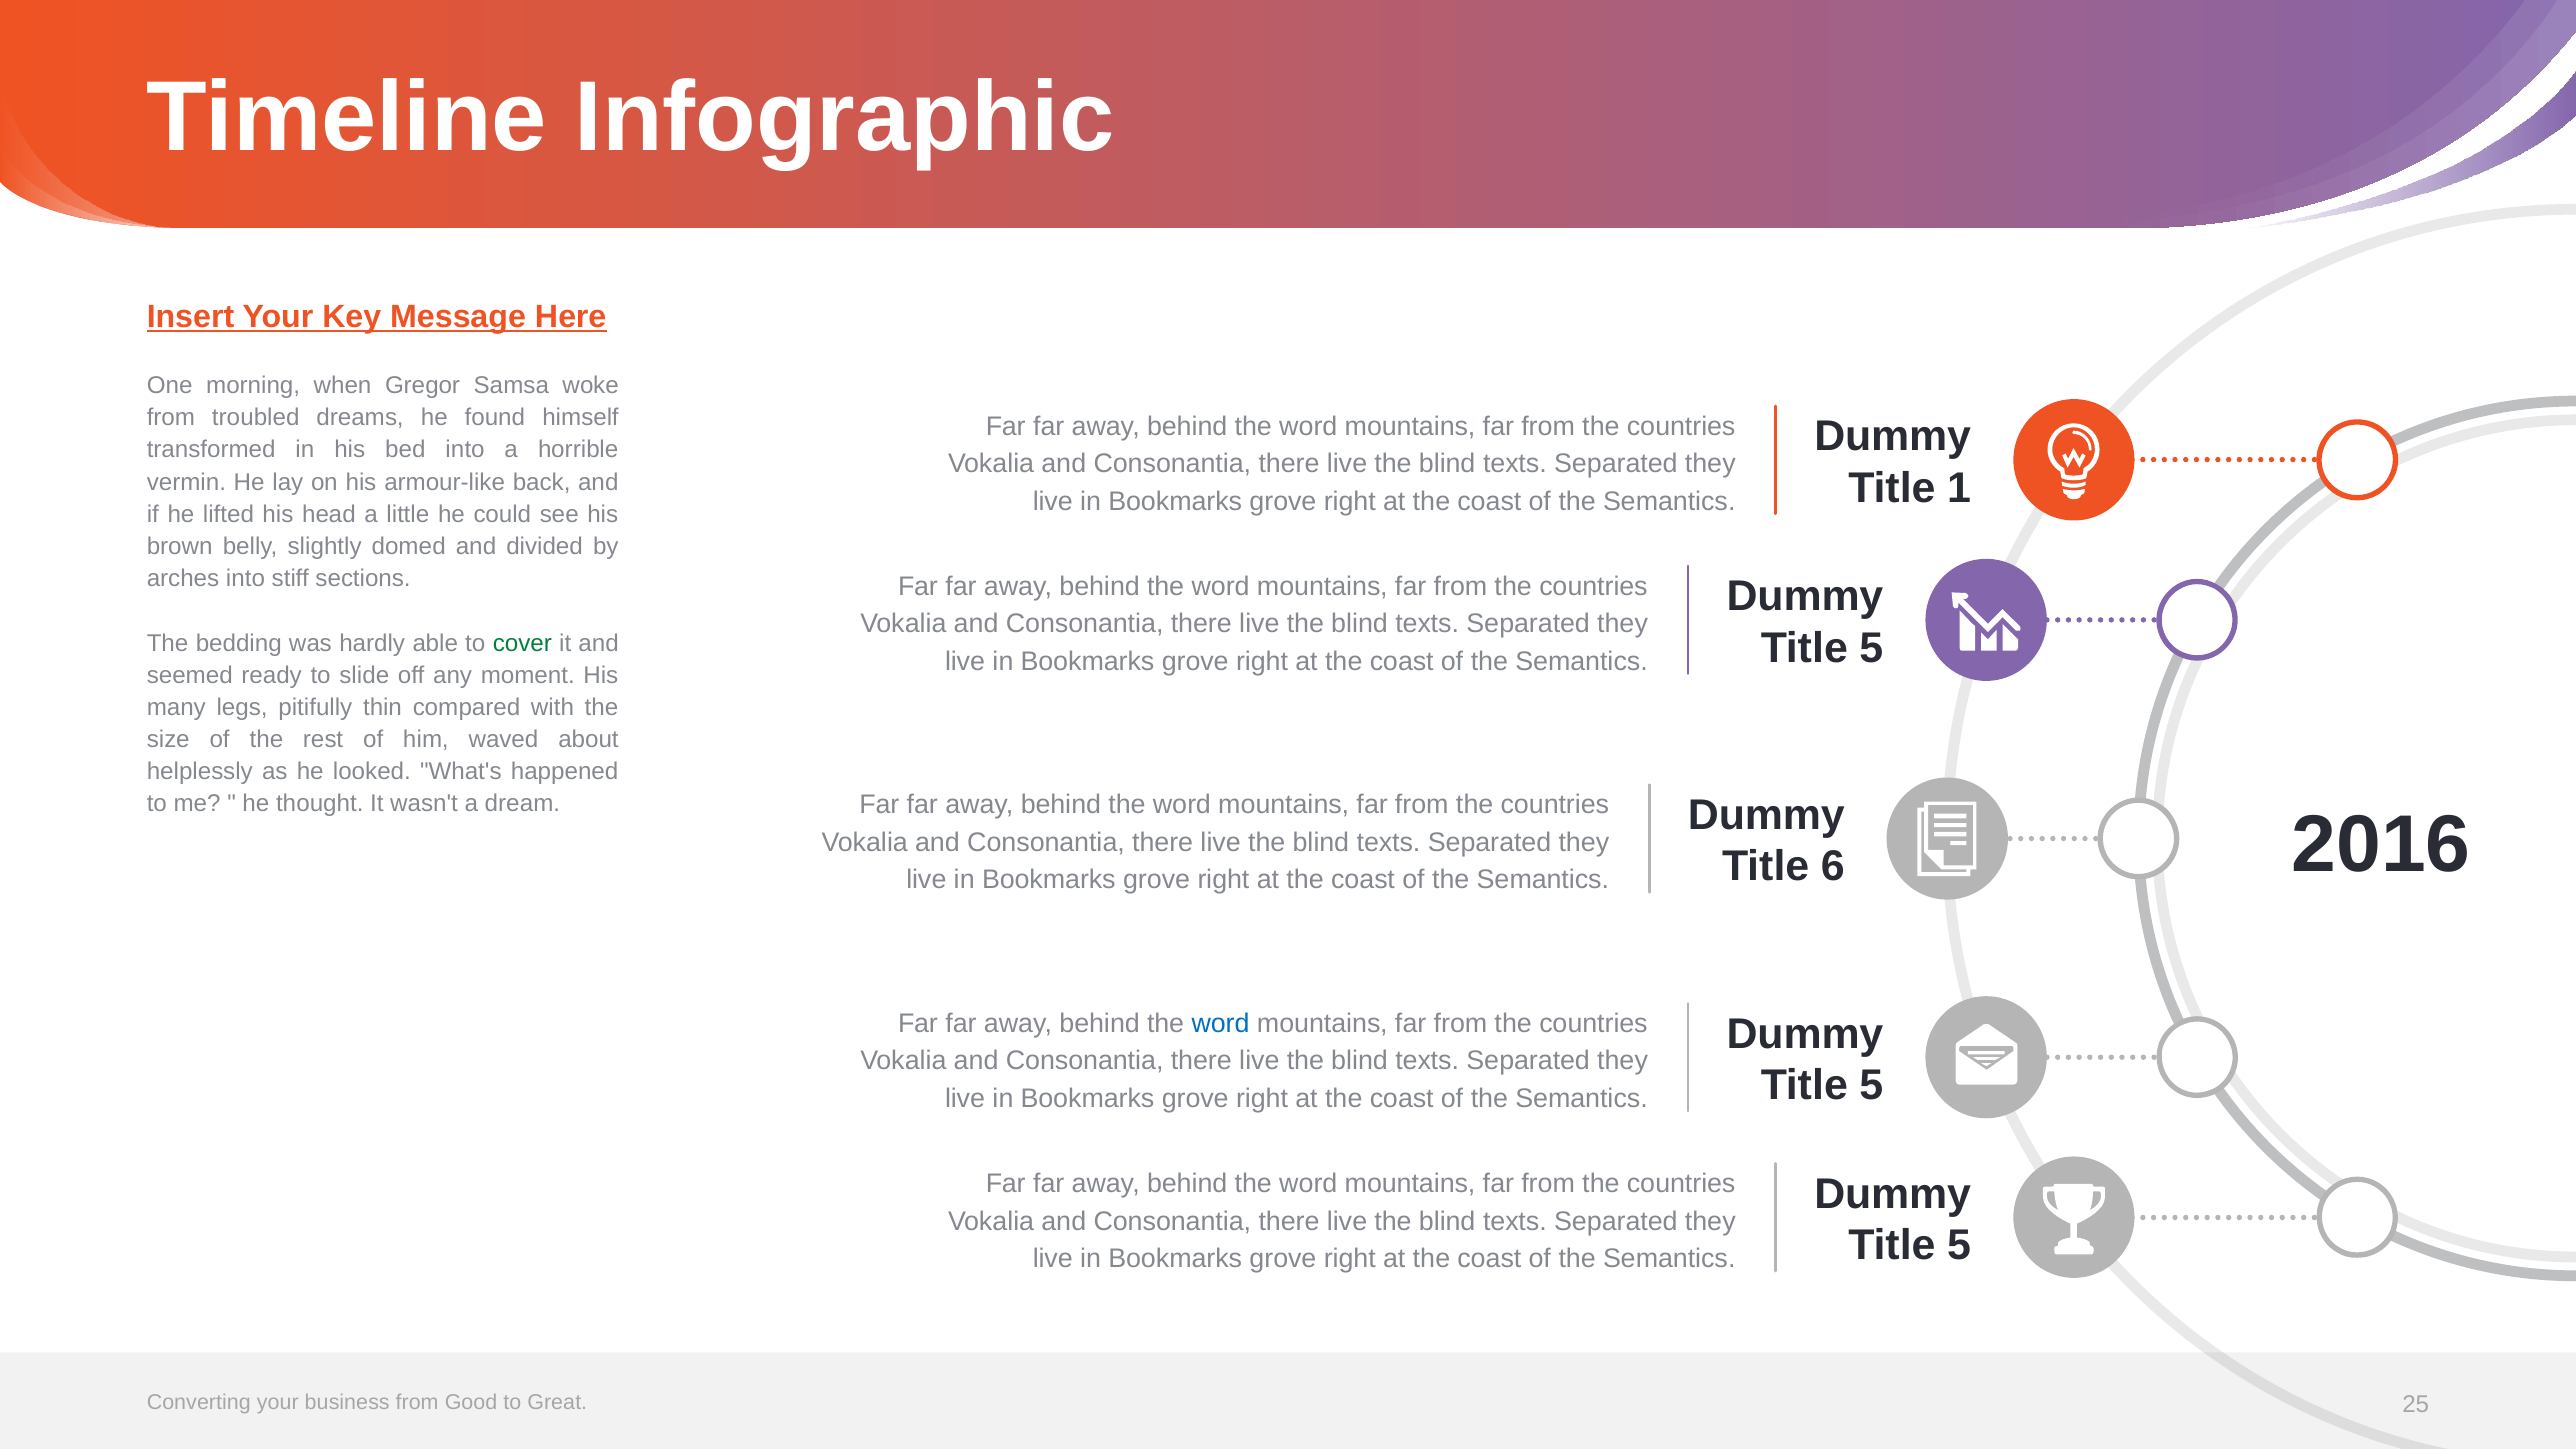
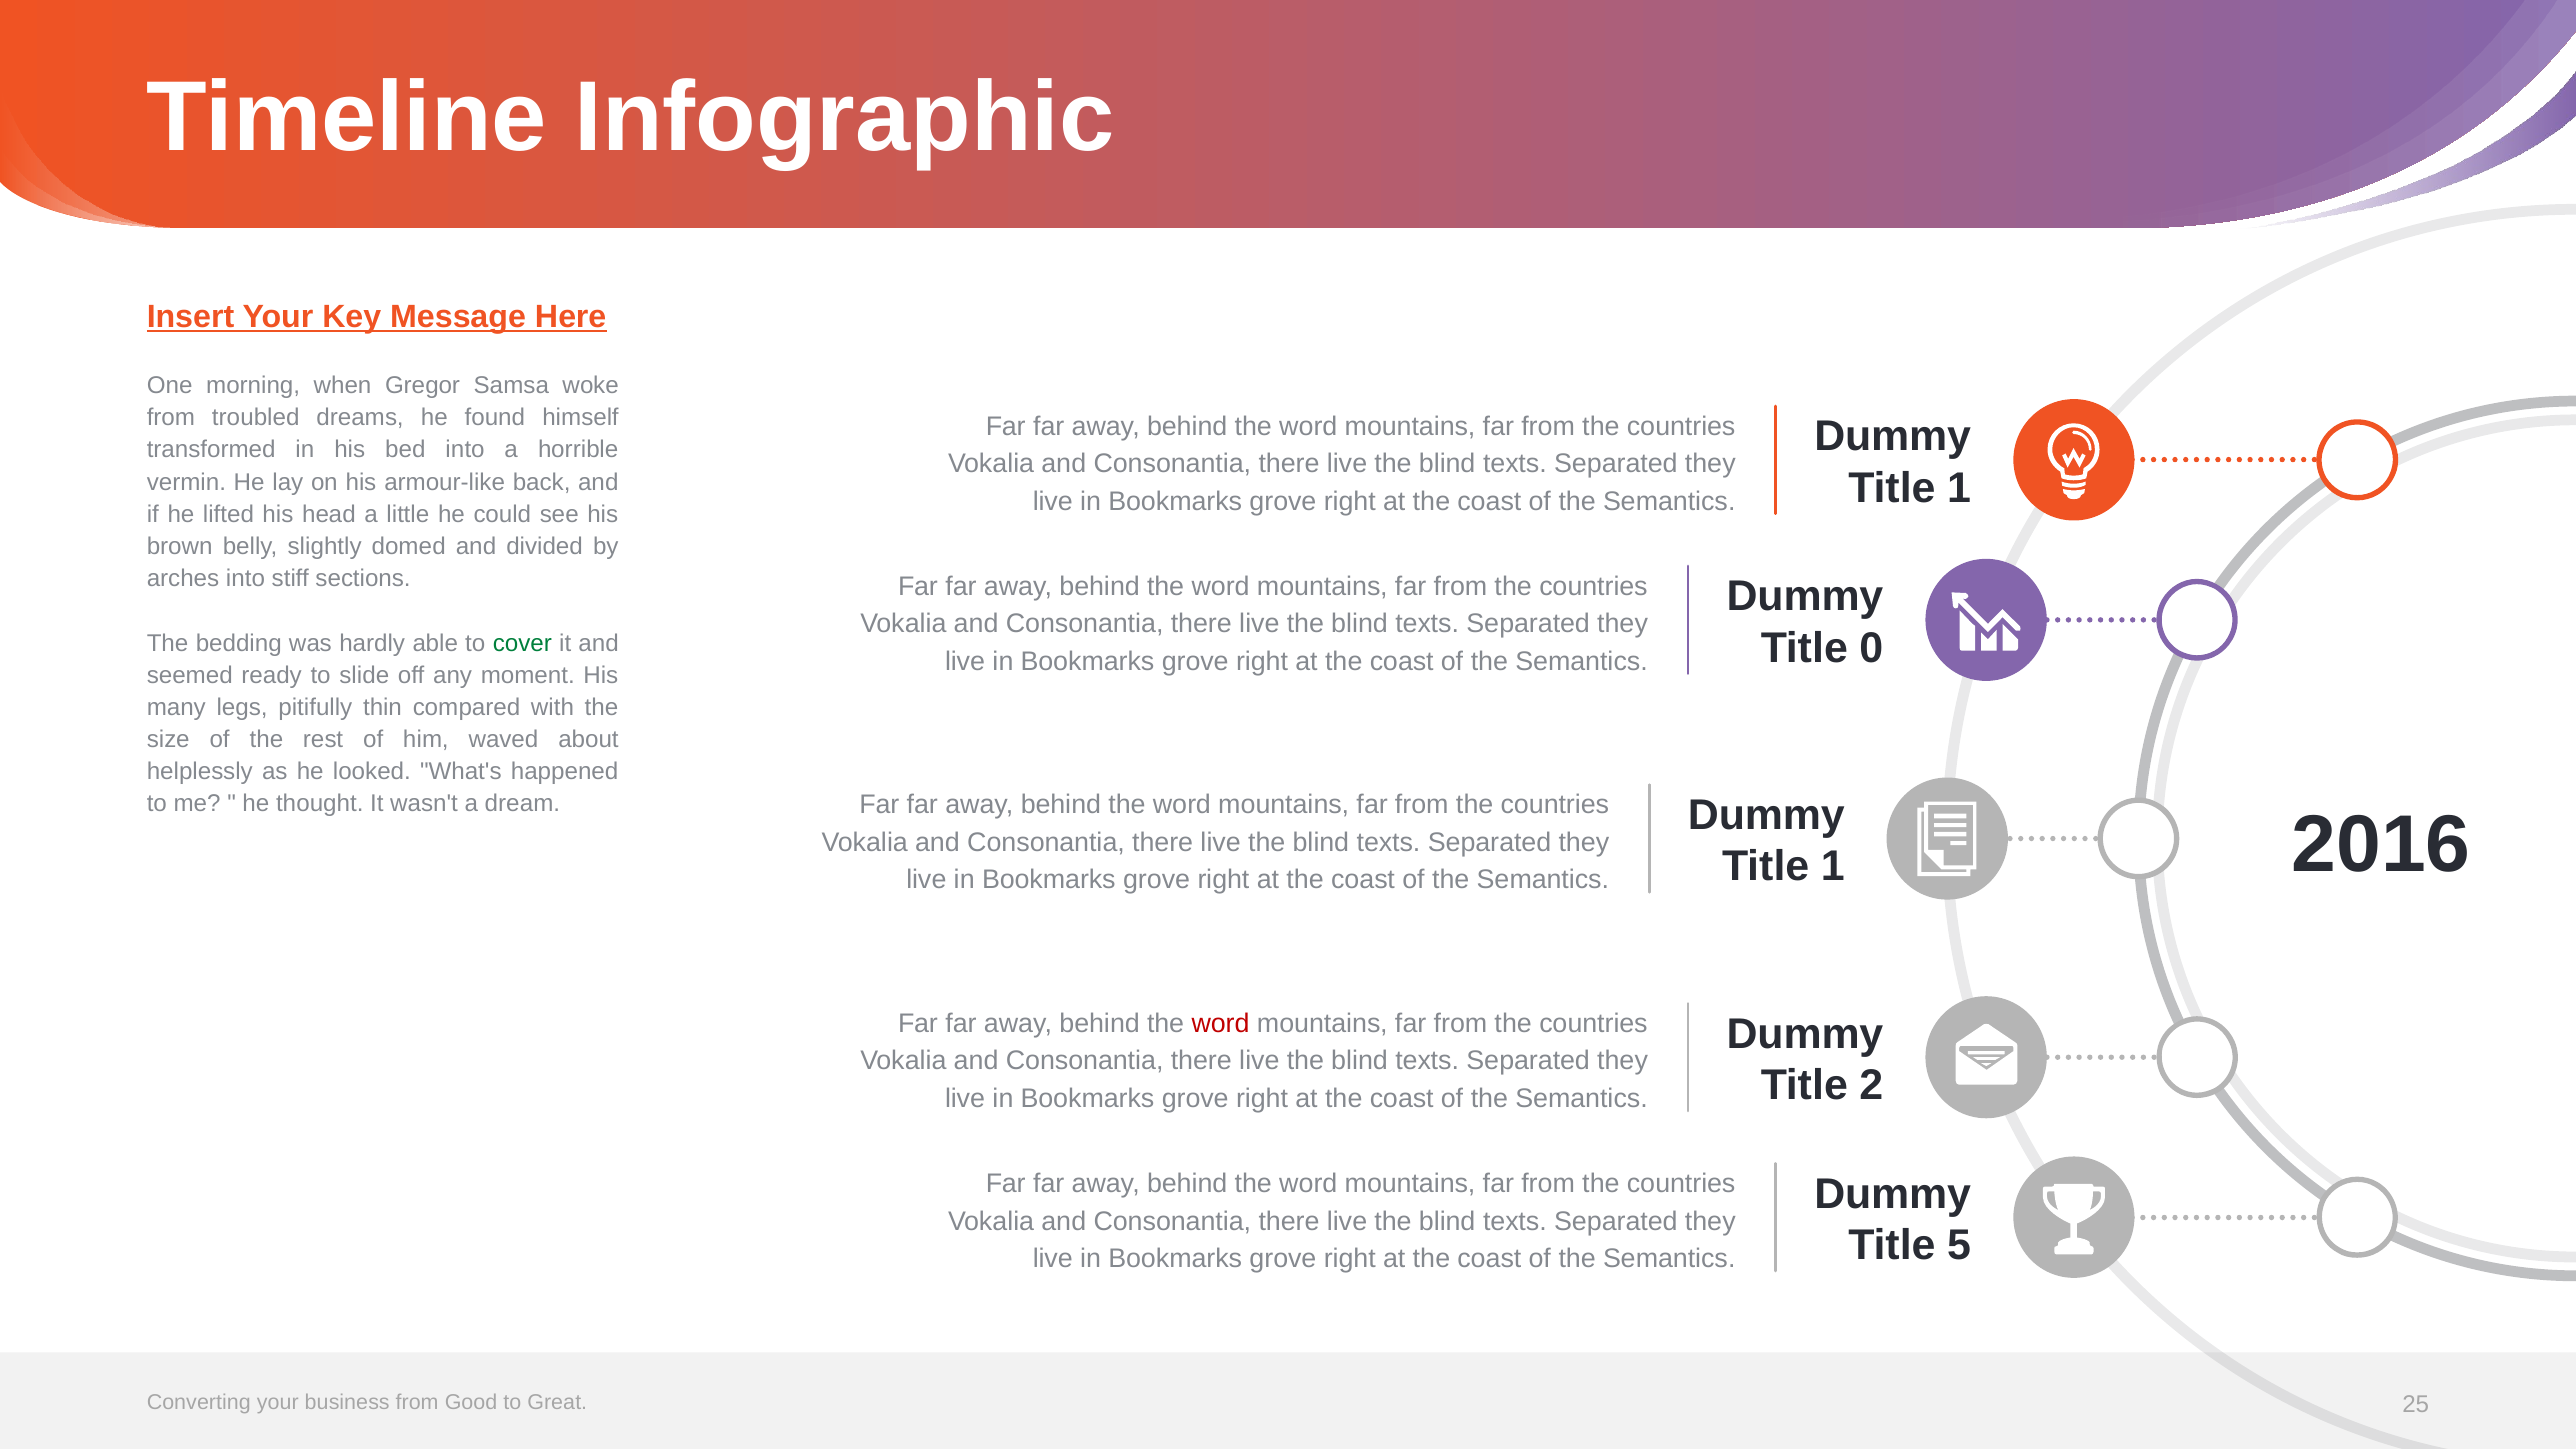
5: 5 -> 0 (1871, 648)
6: 6 -> 1 (1833, 867)
word colour: blue -> red (1221, 1024)
5: 5 -> 2 (1871, 1085)
